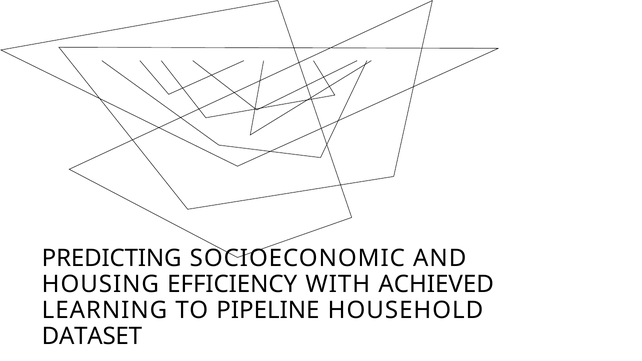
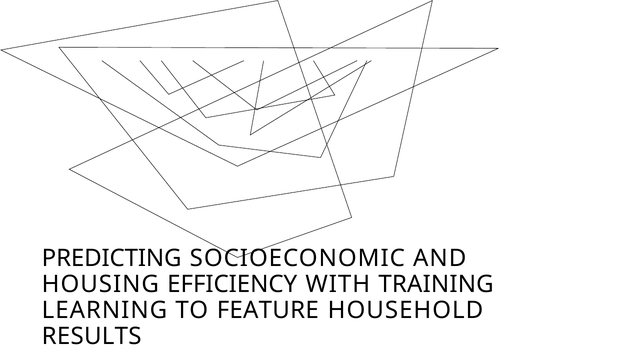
ACHIEVED: ACHIEVED -> TRAINING (436, 284)
PIPELINE: PIPELINE -> FEATURE (268, 310)
DATASET: DATASET -> RESULTS (92, 336)
